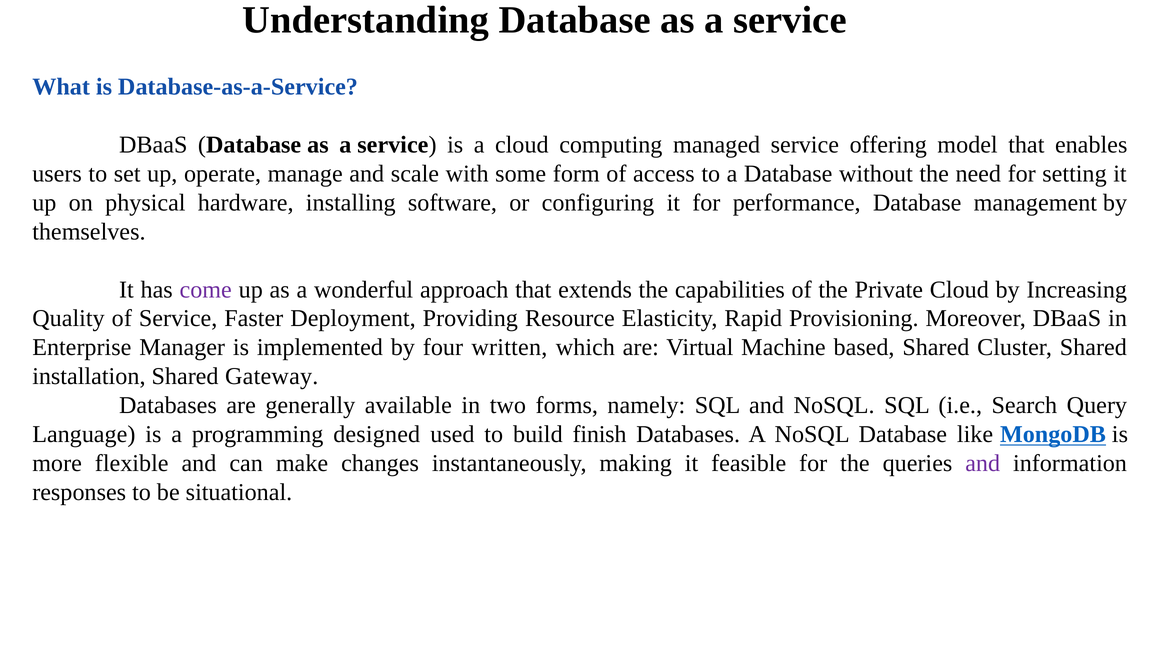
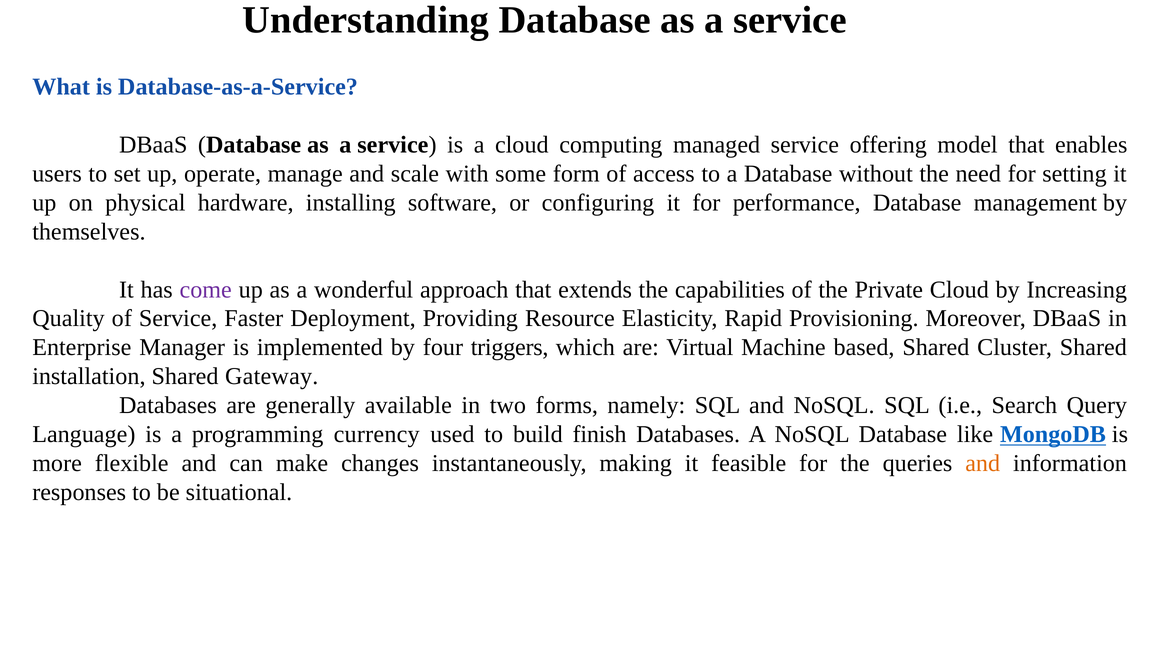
written: written -> triggers (510, 347)
designed: designed -> currency (377, 434)
and colour: purple -> orange (983, 463)
